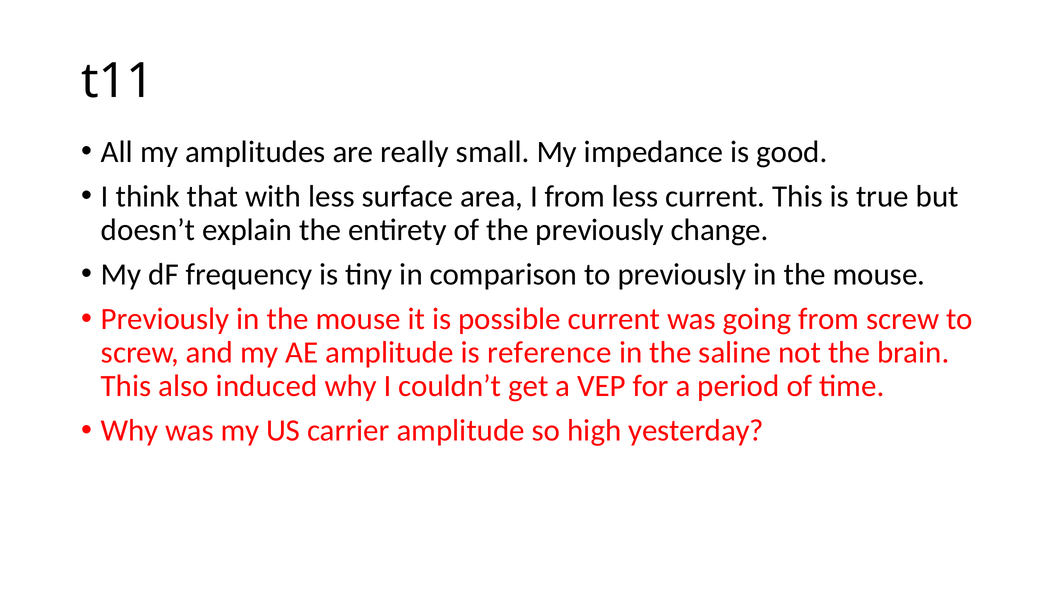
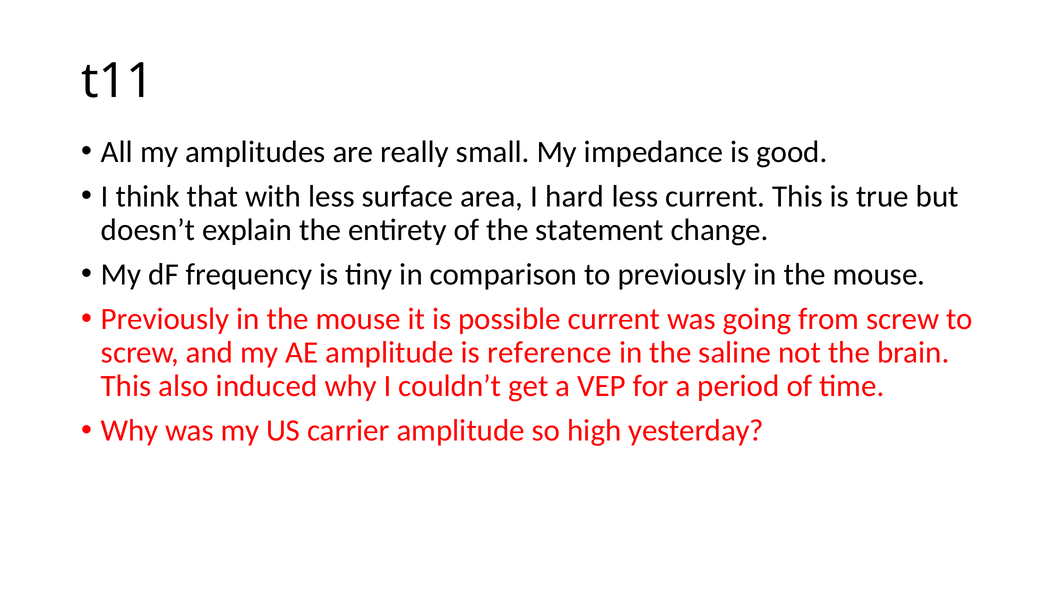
I from: from -> hard (575, 196)
the previously: previously -> statement (600, 230)
